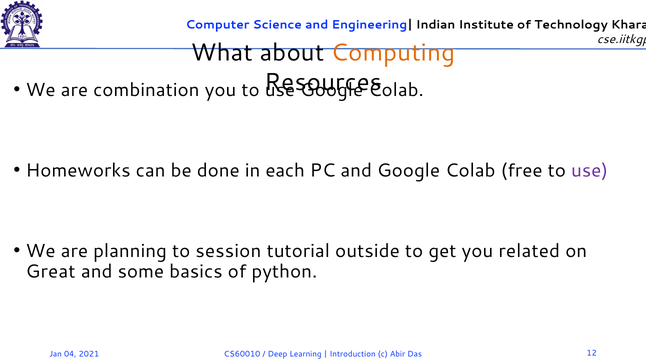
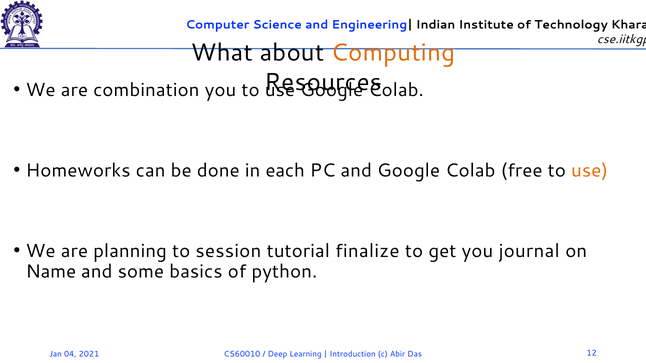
use colour: purple -> orange (590, 171)
outside: outside -> finalize (367, 251)
related: related -> journal (529, 251)
Great: Great -> Name (51, 272)
